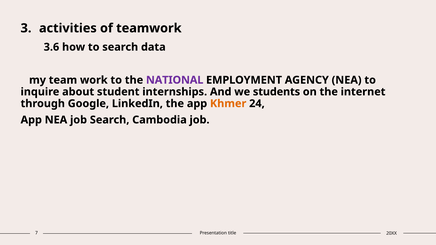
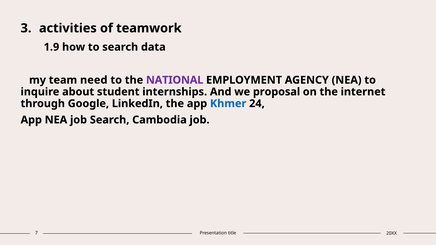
3.6: 3.6 -> 1.9 (51, 47)
work: work -> need (94, 80)
students: students -> proposal (276, 92)
Khmer colour: orange -> blue (228, 104)
